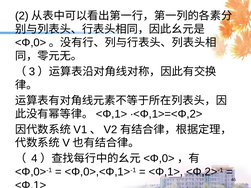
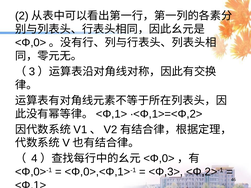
<Φ,1>: <Φ,1> -> <Φ,3> (166, 172)
